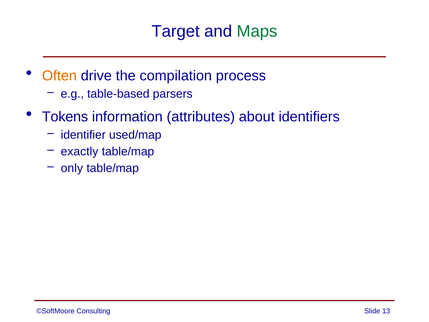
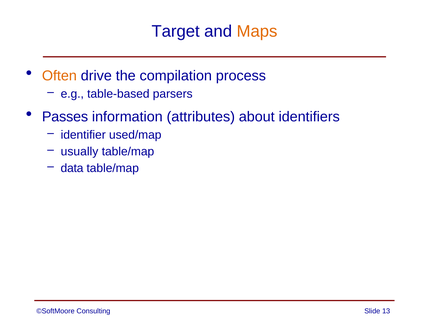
Maps colour: green -> orange (257, 31)
Tokens: Tokens -> Passes (65, 117)
exactly: exactly -> usually (80, 151)
only: only -> data (72, 168)
